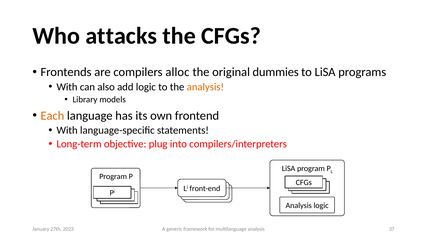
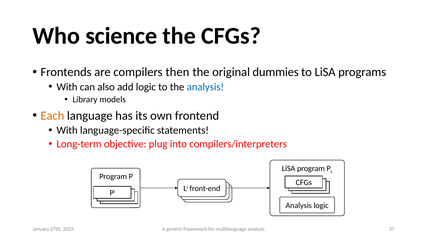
attacks: attacks -> science (121, 36)
alloc: alloc -> then (177, 72)
analysis colour: orange -> blue (205, 87)
